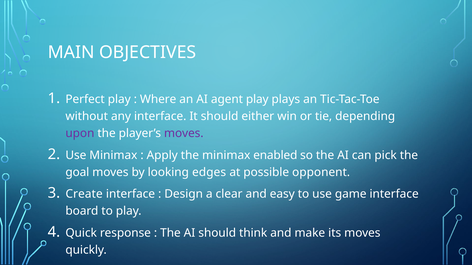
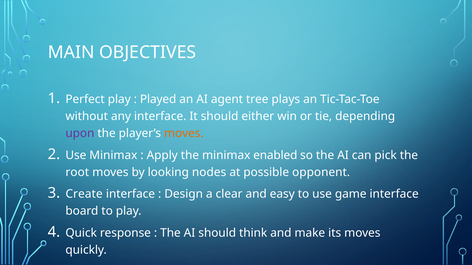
Where: Where -> Played (158, 100)
agent play: play -> tree (257, 100)
moves colour: purple -> orange (184, 134)
goal: goal -> root (77, 172)
edges: edges -> nodes (209, 172)
